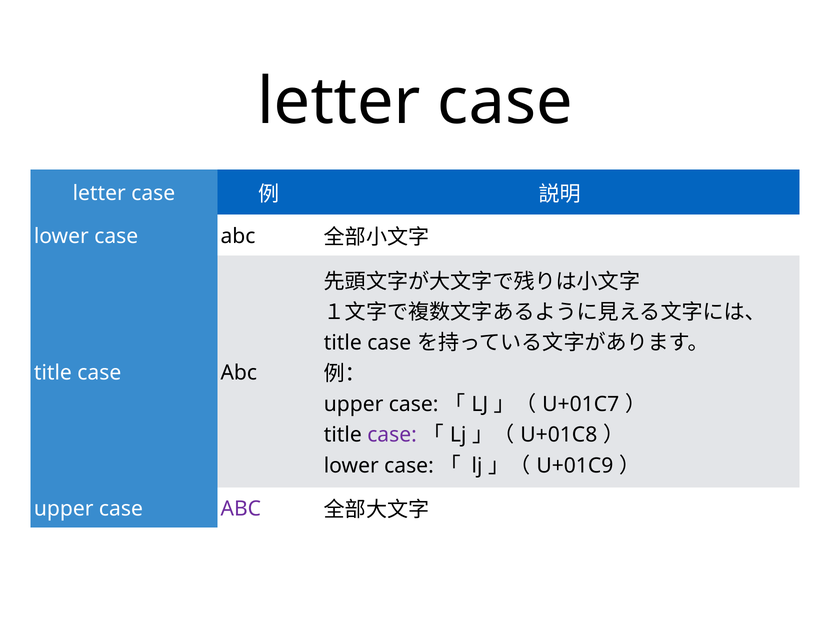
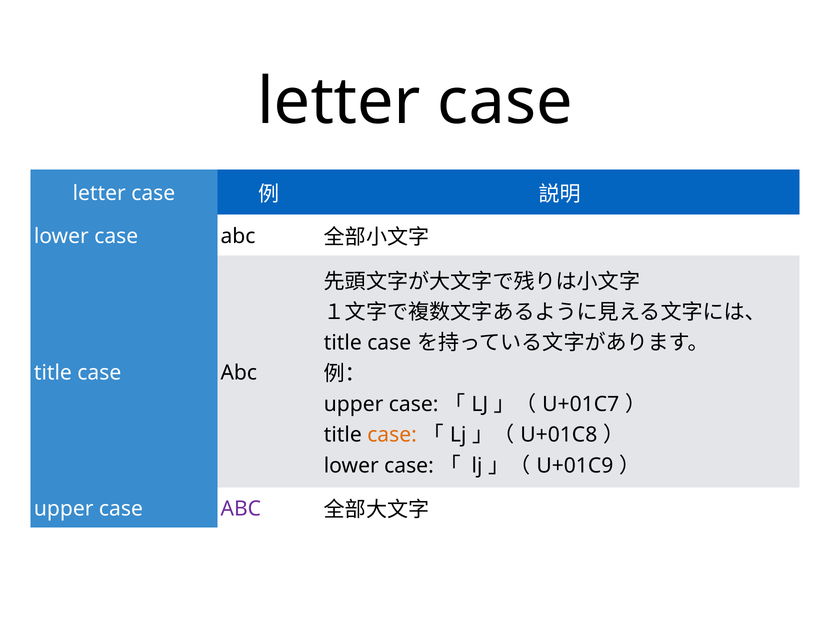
case colour: purple -> orange (392, 435)
